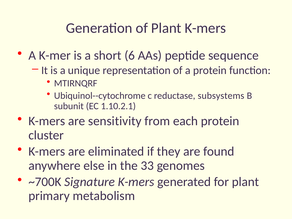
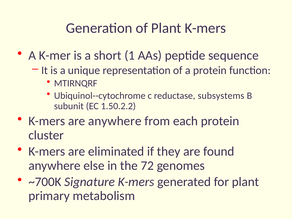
6: 6 -> 1 (130, 55)
1.10.2.1: 1.10.2.1 -> 1.50.2.2 (118, 106)
are sensitivity: sensitivity -> anywhere (115, 121)
33: 33 -> 72 (147, 166)
